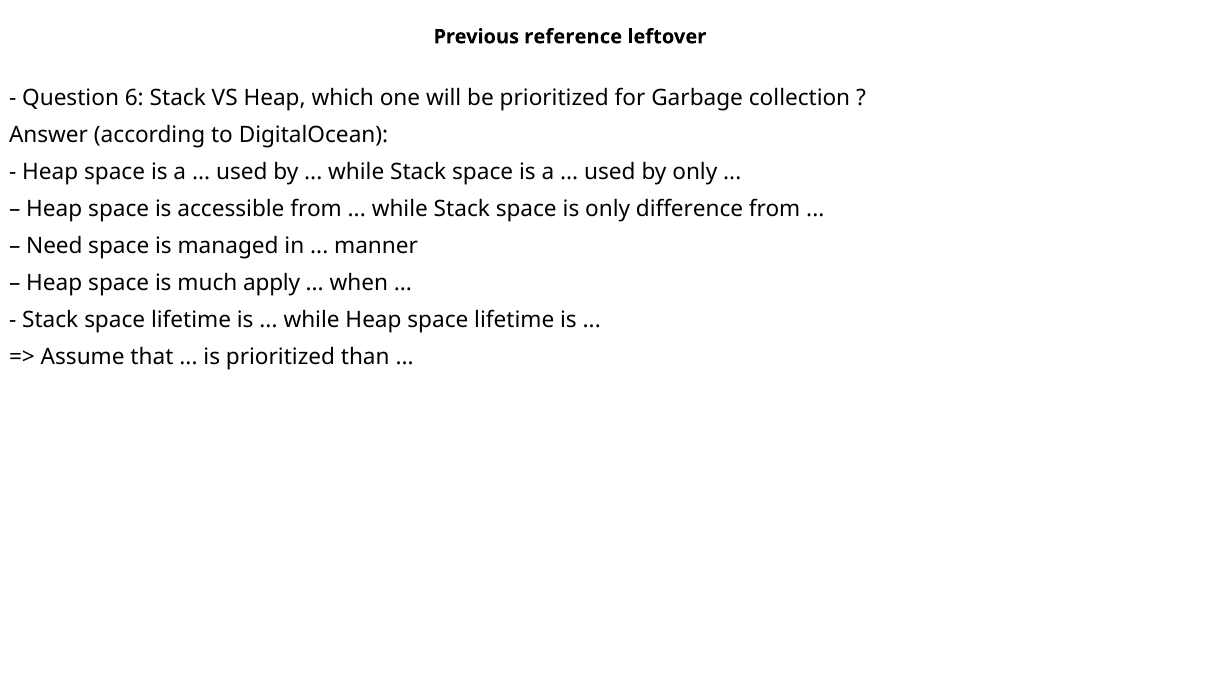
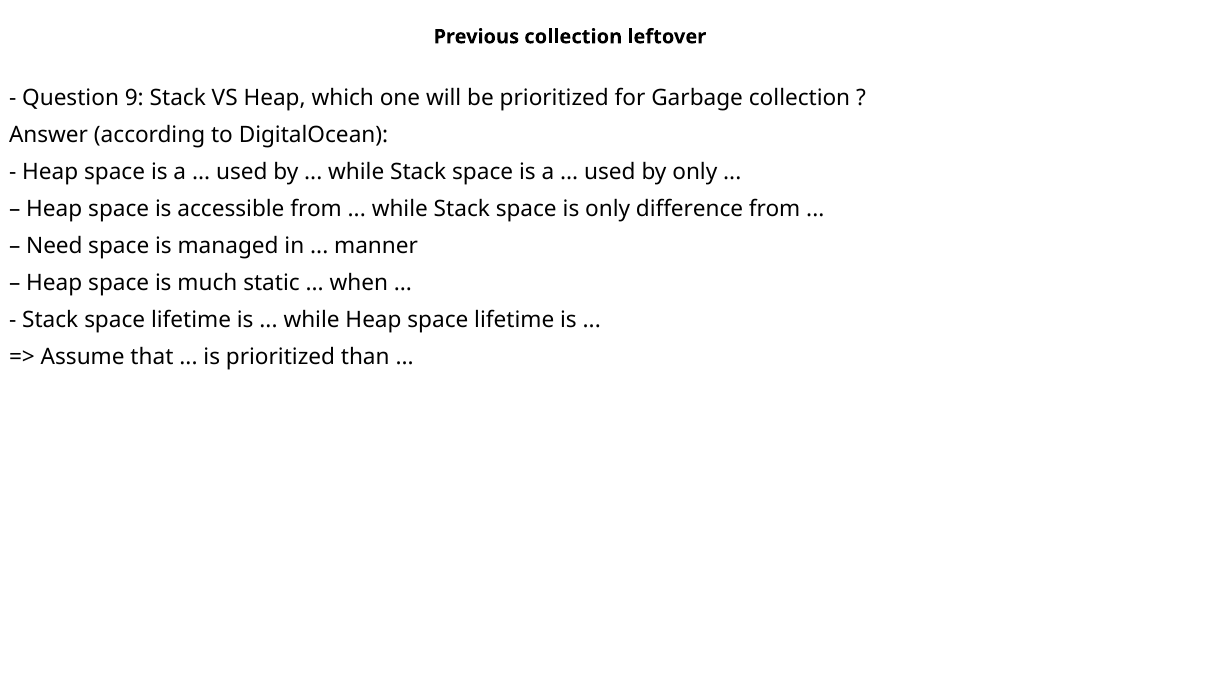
Previous reference: reference -> collection (573, 37)
6: 6 -> 9 (134, 98)
apply: apply -> static (272, 283)
